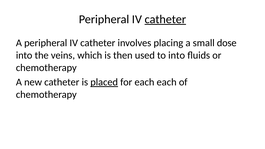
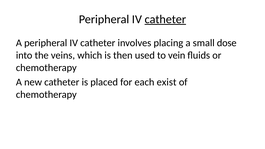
to into: into -> vein (177, 55)
placed underline: present -> none (104, 82)
each each: each -> exist (167, 82)
